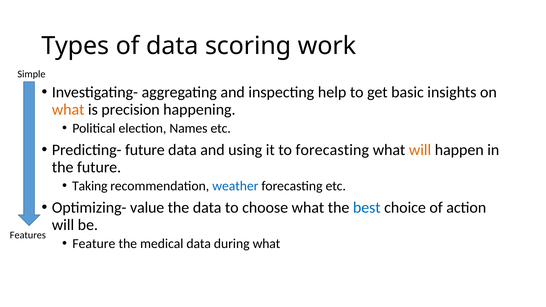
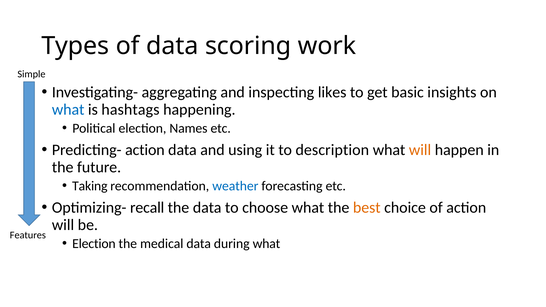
help: help -> likes (332, 92)
what colour: orange -> blue (68, 110)
precision: precision -> hashtags (130, 110)
Predicting- future: future -> action (145, 150)
to forecasting: forecasting -> description (332, 150)
value: value -> recall (147, 208)
best colour: blue -> orange (367, 208)
Feature: Feature -> Election (94, 244)
